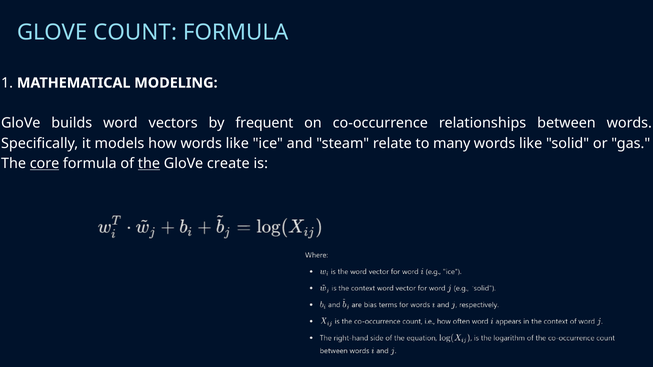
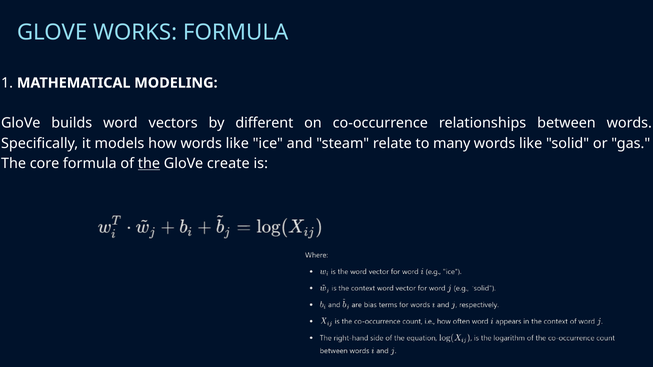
COUNT: COUNT -> WORKS (135, 33)
frequent: frequent -> different (264, 123)
core underline: present -> none (45, 164)
